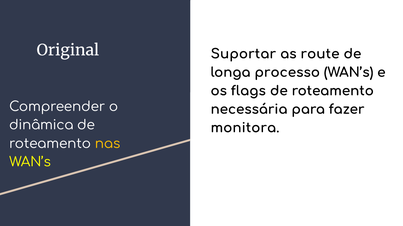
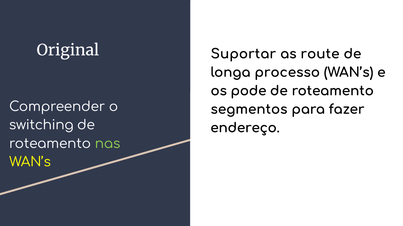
flags: flags -> pode (248, 91)
necessária: necessária -> segmentos (249, 110)
dinâmica: dinâmica -> switching (41, 126)
monitora: monitora -> endereço (245, 128)
nas colour: yellow -> light green (108, 144)
